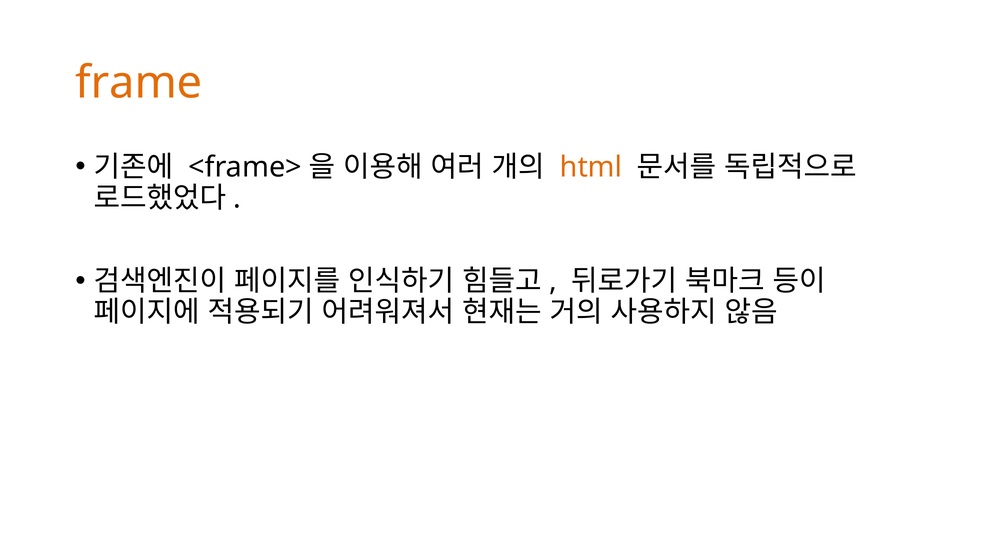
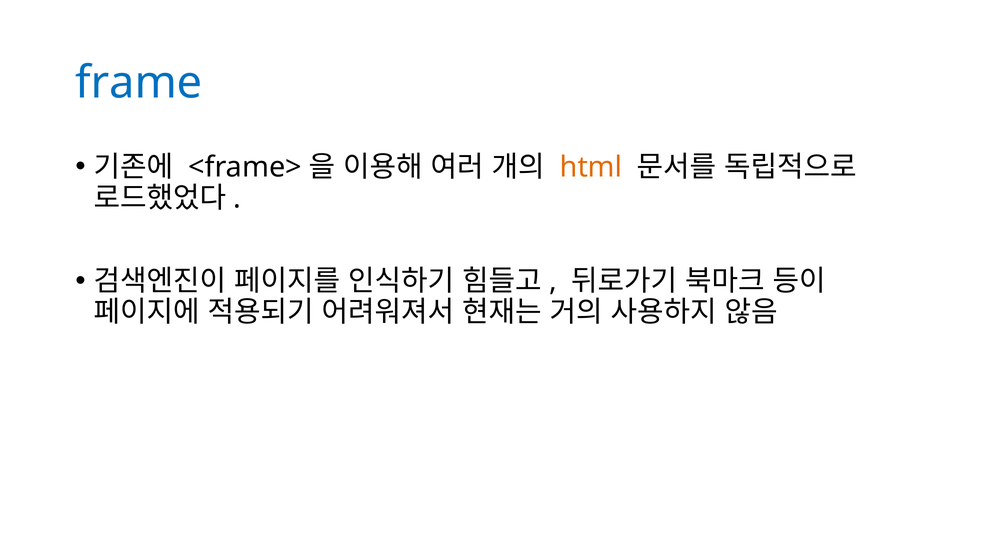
frame colour: orange -> blue (139, 83)
